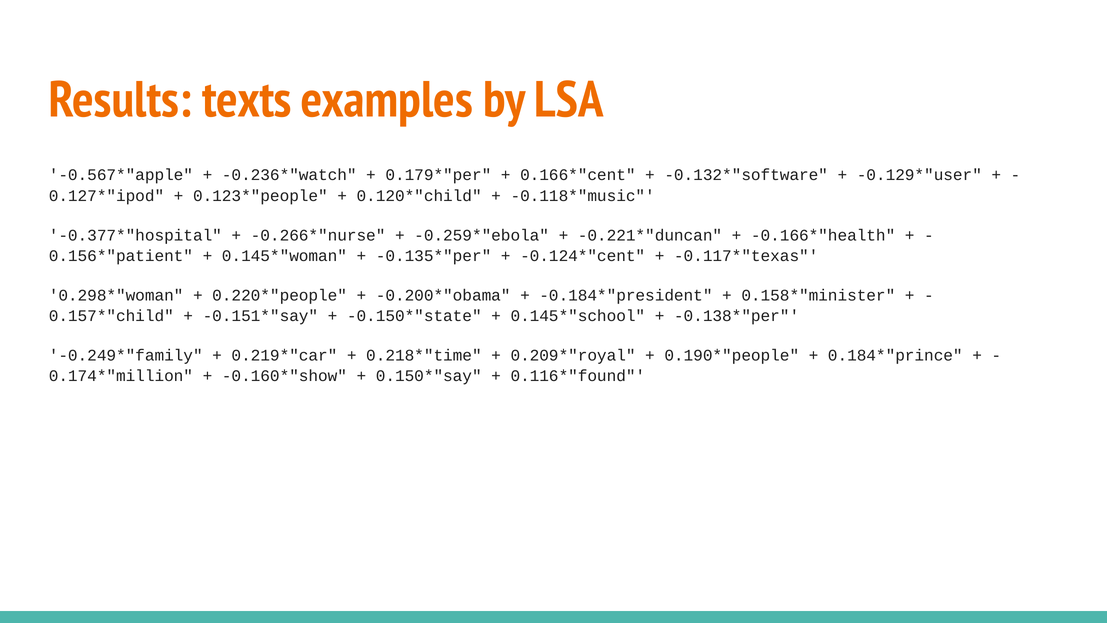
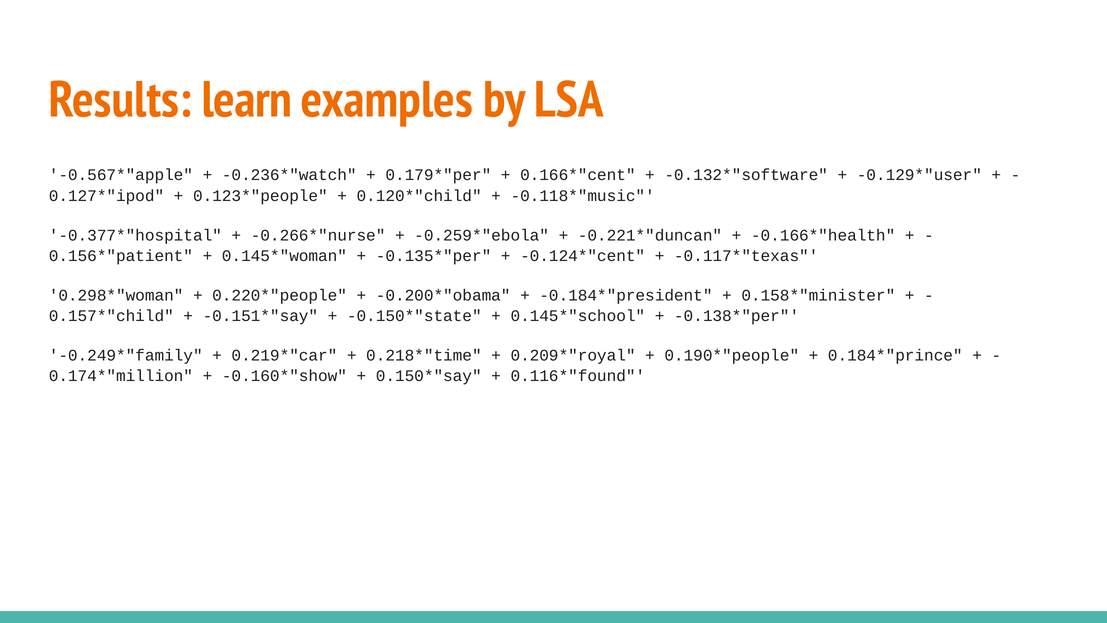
texts: texts -> learn (247, 100)
